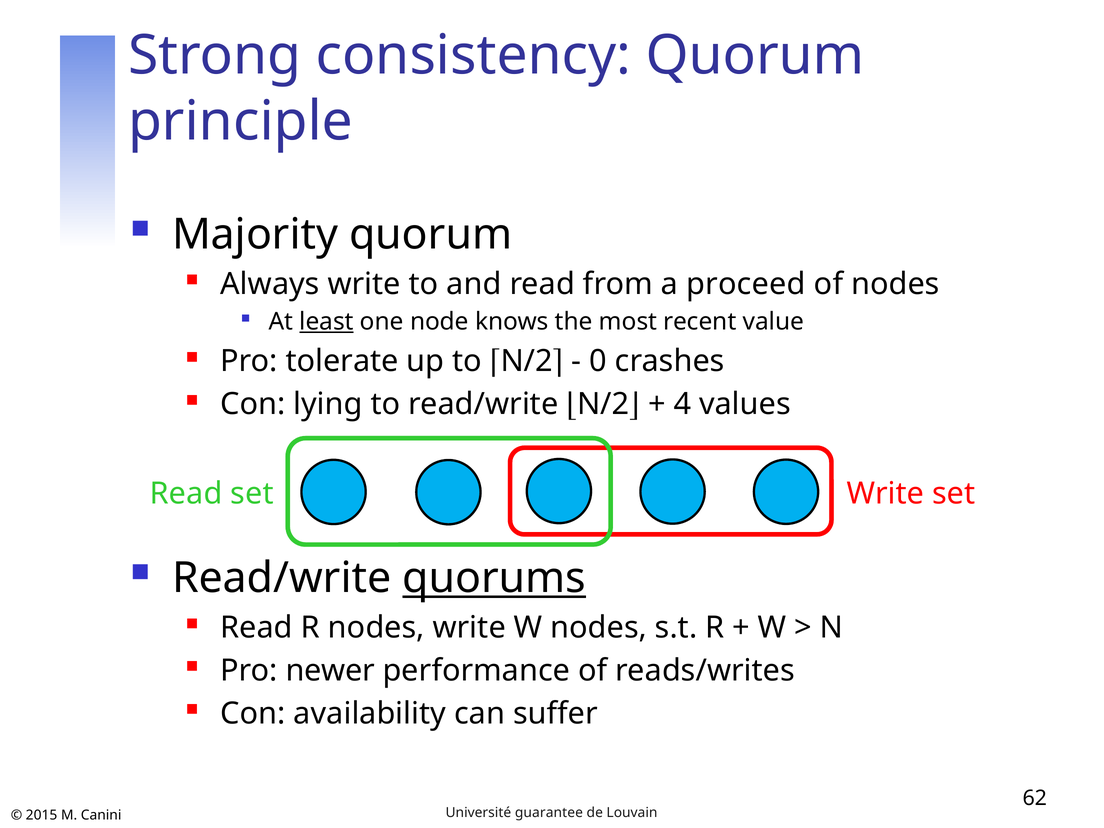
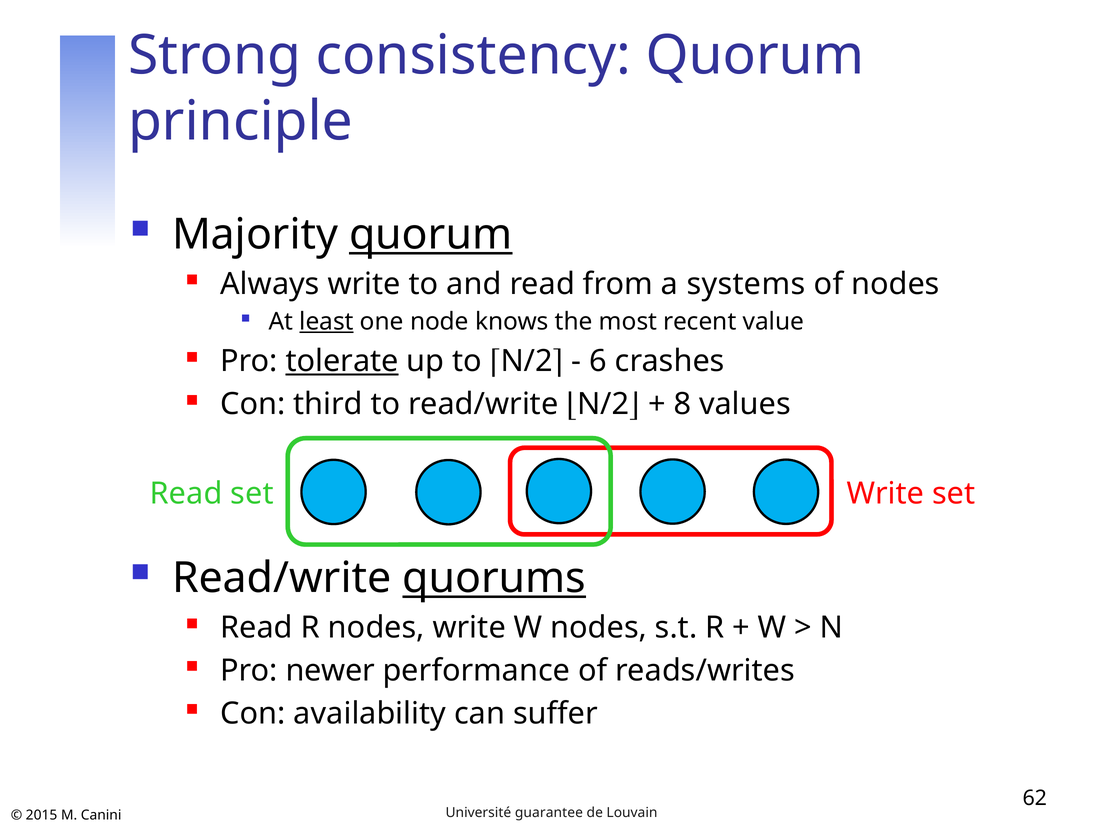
quorum underline: none -> present (431, 235)
proceed: proceed -> systems (746, 284)
tolerate underline: none -> present (342, 361)
0: 0 -> 6 (598, 361)
lying: lying -> third (328, 404)
4: 4 -> 8 (682, 404)
